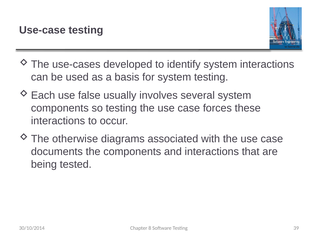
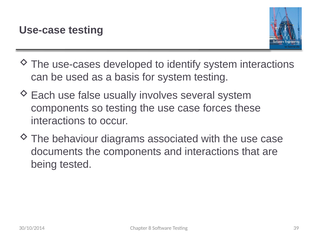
otherwise: otherwise -> behaviour (75, 139)
